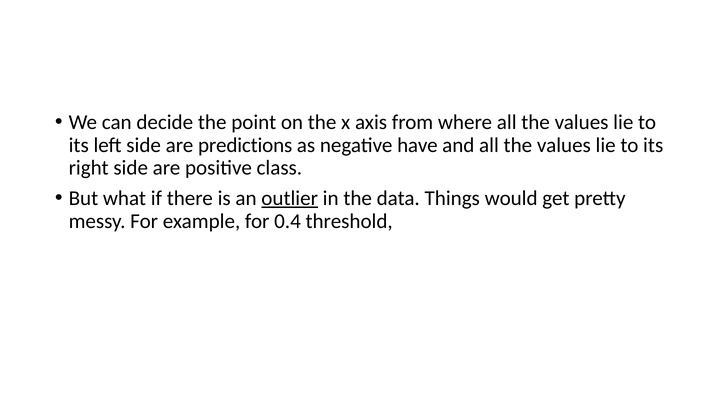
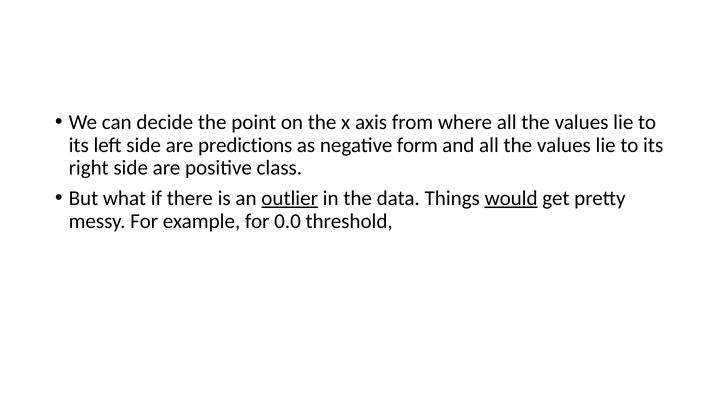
have: have -> form (417, 145)
would underline: none -> present (511, 198)
0.4: 0.4 -> 0.0 (287, 221)
